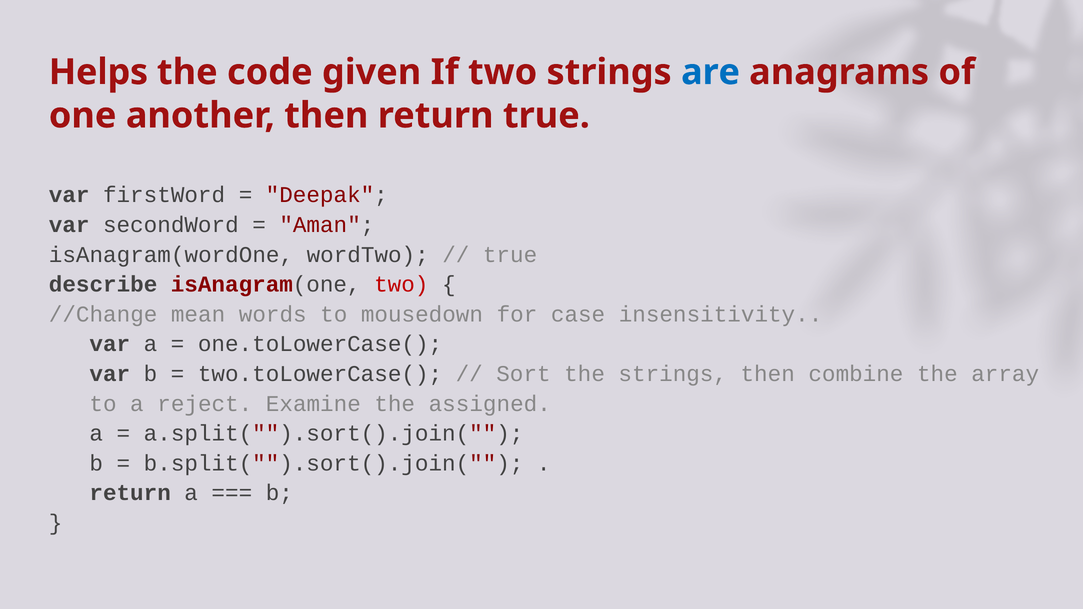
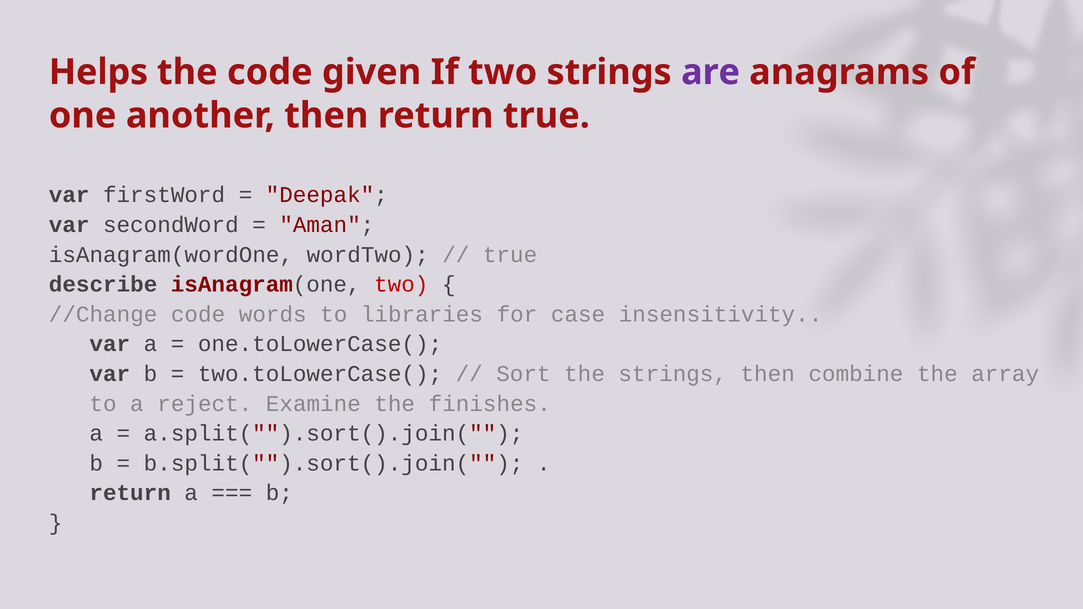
are colour: blue -> purple (711, 72)
//Change mean: mean -> code (198, 314)
mousedown: mousedown -> libraries (422, 314)
assigned: assigned -> finishes (490, 404)
